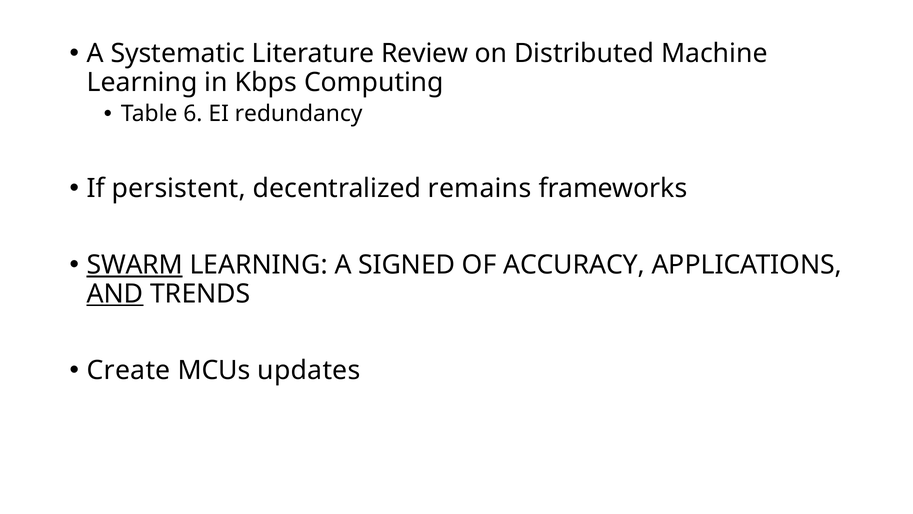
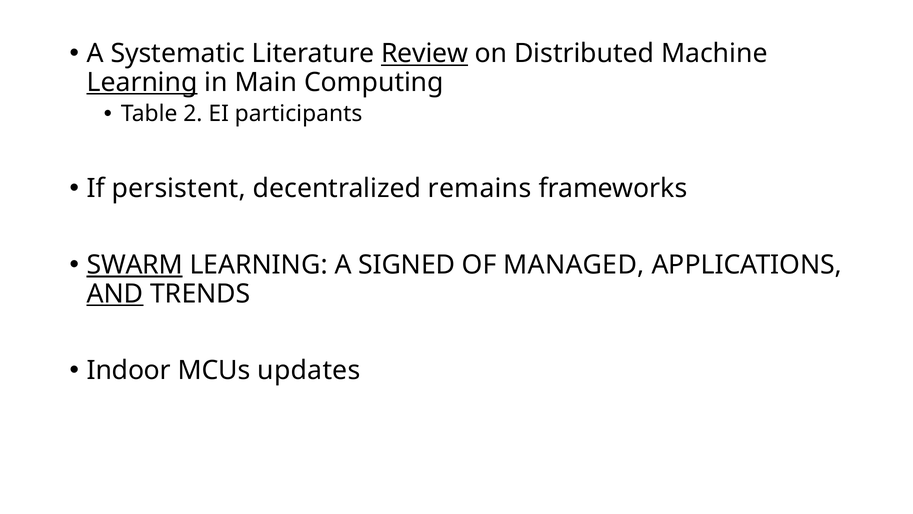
Review underline: none -> present (425, 54)
Learning underline: none -> present (142, 82)
Kbps: Kbps -> Main (266, 82)
6: 6 -> 2 (193, 114)
redundancy: redundancy -> participants (299, 114)
ACCURACY: ACCURACY -> MANAGED (574, 265)
Create: Create -> Indoor (129, 370)
